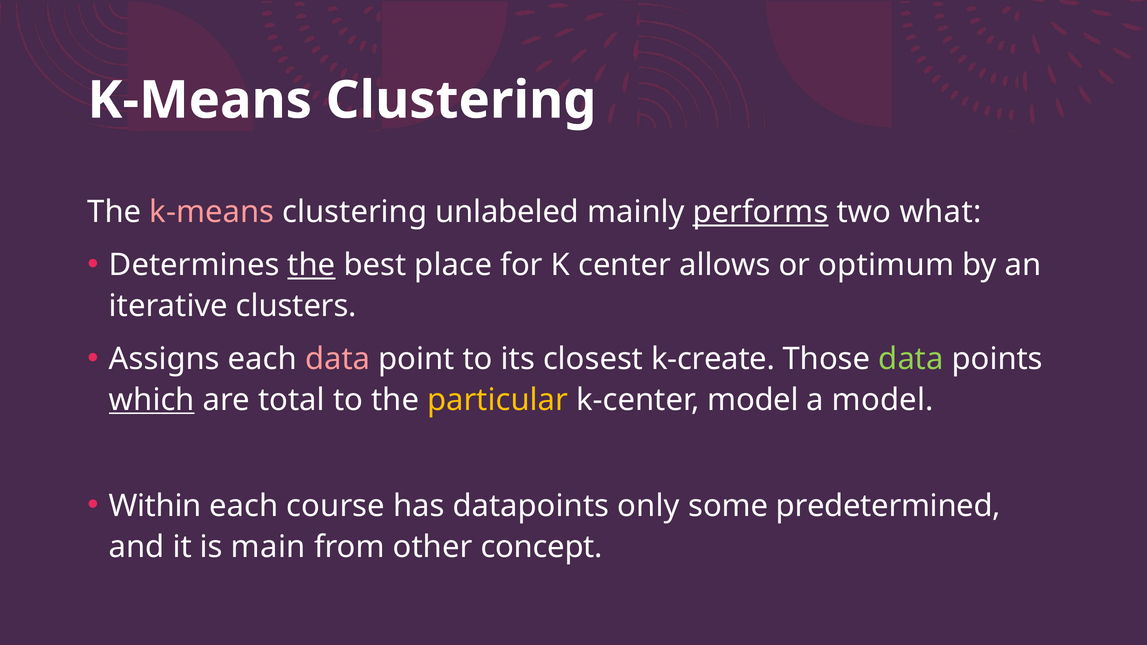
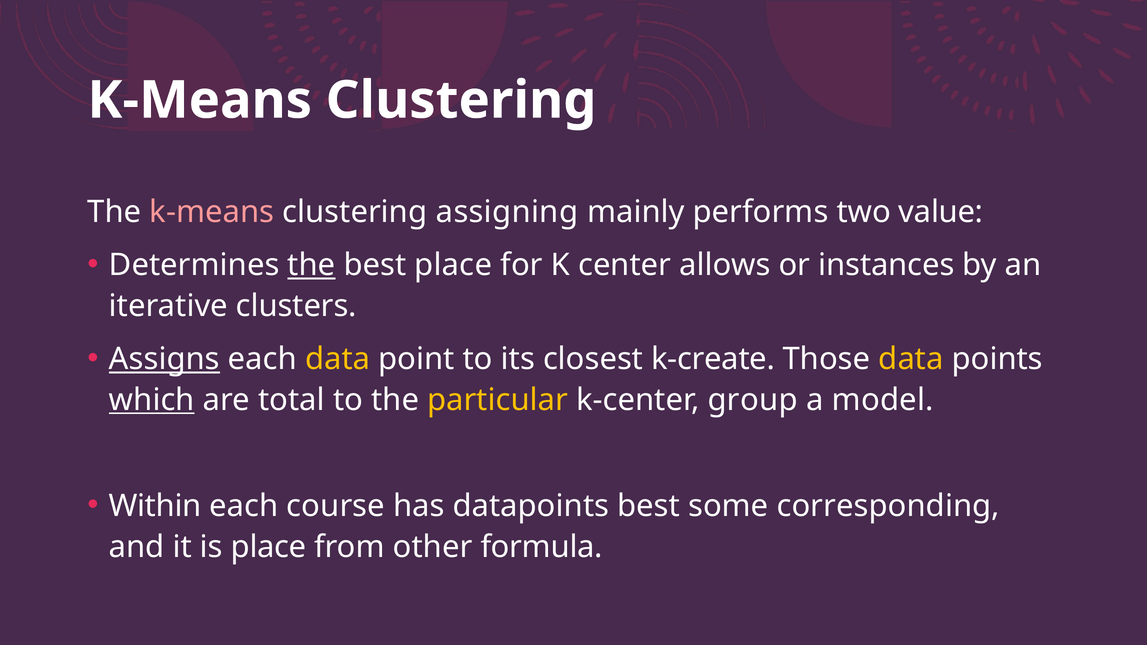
unlabeled: unlabeled -> assigning (507, 212)
performs underline: present -> none (761, 212)
what: what -> value (941, 212)
optimum: optimum -> instances (886, 265)
Assigns underline: none -> present (164, 359)
data colour: pink -> yellow (338, 359)
data colour: light green -> yellow (911, 359)
k-center model: model -> group (753, 400)
datapoints only: only -> best (649, 506)
predetermined: predetermined -> corresponding (888, 506)
is main: main -> place (269, 547)
concept: concept -> formula (542, 547)
